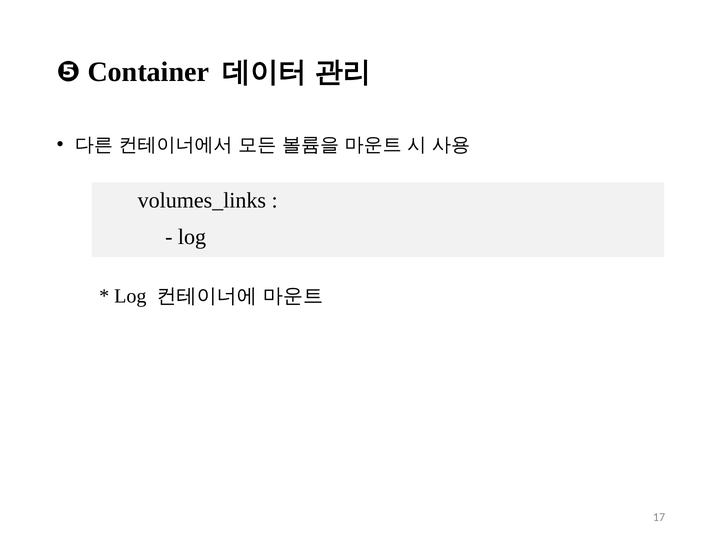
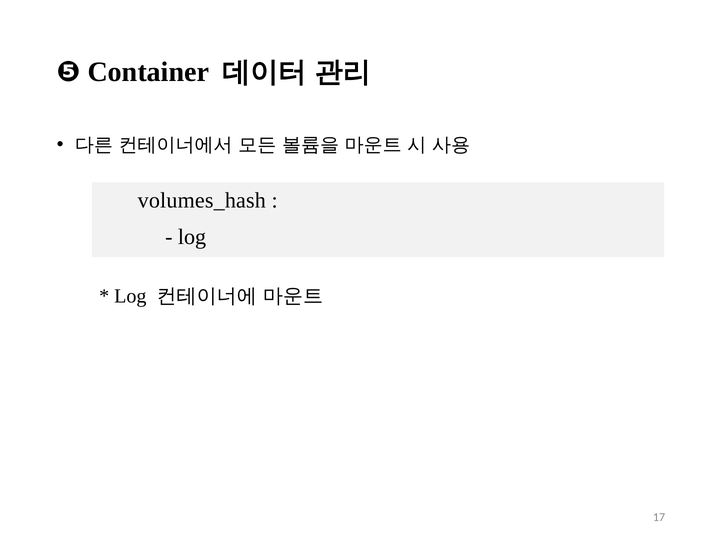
volumes_links: volumes_links -> volumes_hash (202, 200)
